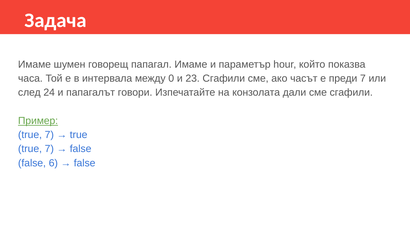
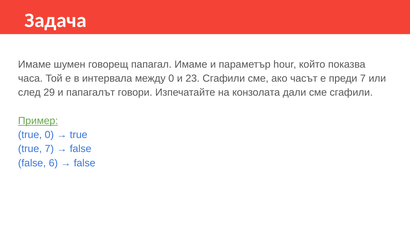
24: 24 -> 29 (49, 93)
7: 7 -> 0 (49, 135)
